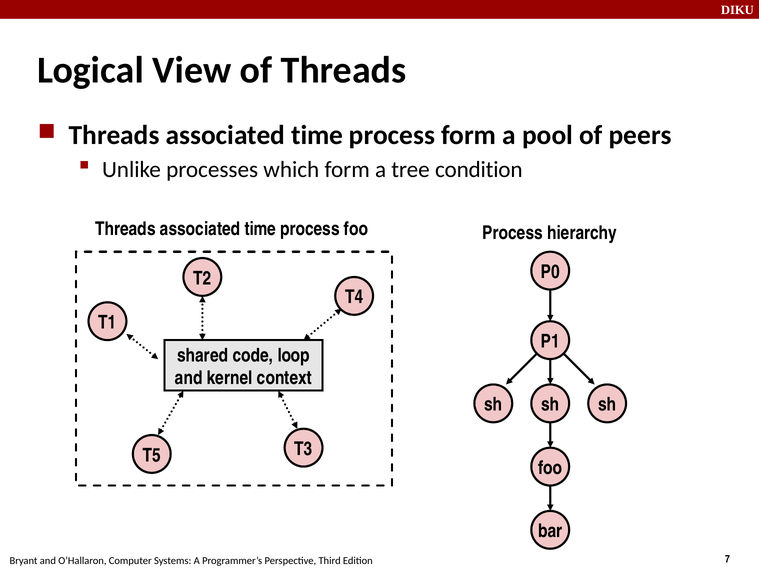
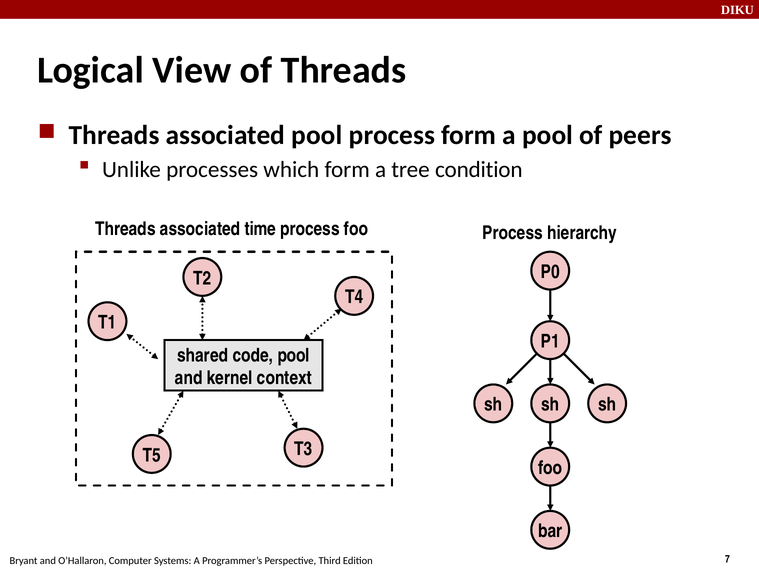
time: time -> pool (317, 135)
code loop: loop -> pool (294, 356)
